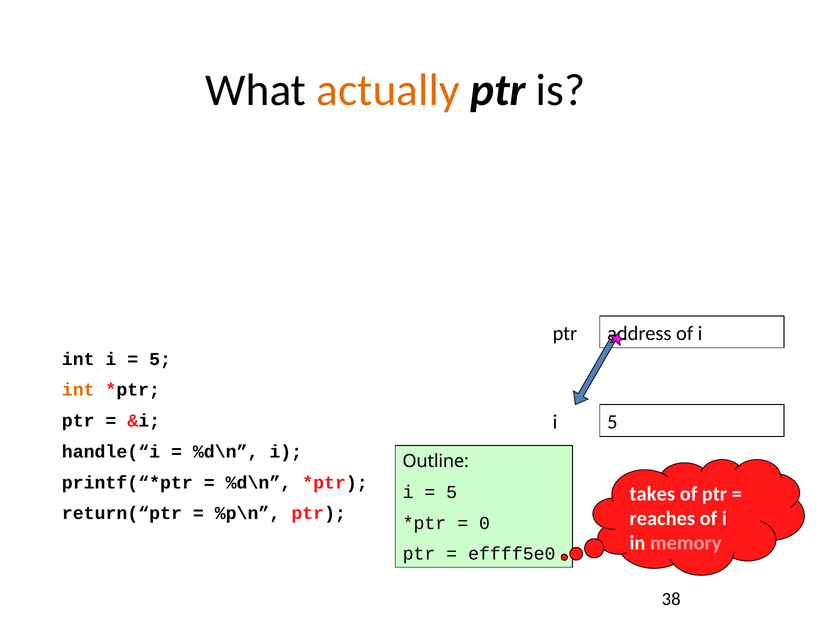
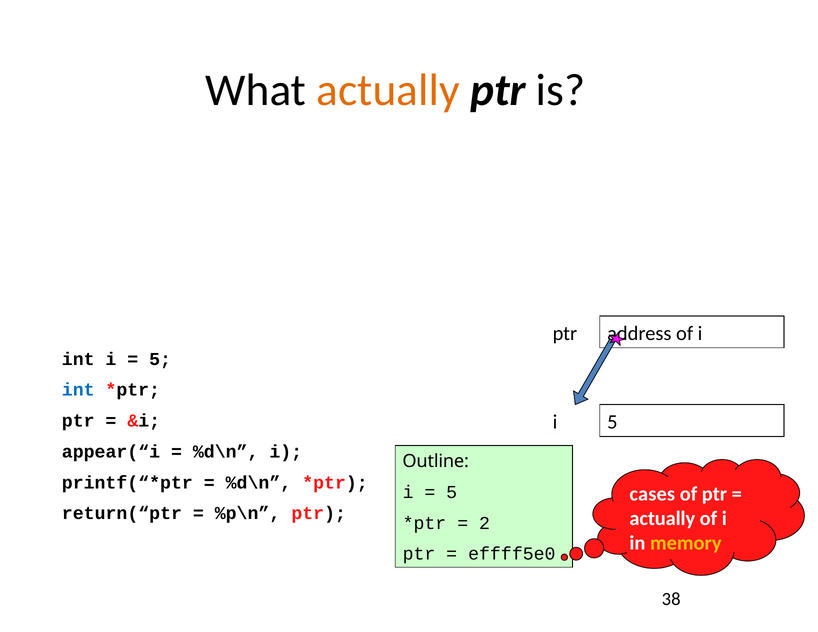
int colour: orange -> blue (78, 390)
handle(“i: handle(“i -> appear(“i (111, 452)
takes: takes -> cases (652, 494)
reaches: reaches -> actually (662, 519)
0: 0 -> 2 (485, 523)
memory colour: pink -> yellow (686, 543)
